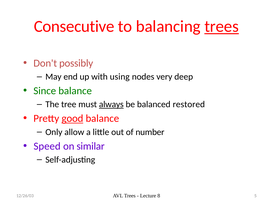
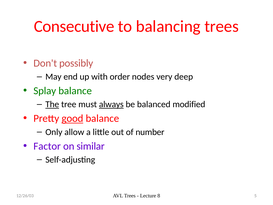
trees underline: present -> none (222, 26)
using: using -> order (120, 77)
Since: Since -> Splay (45, 91)
The underline: none -> present (52, 104)
restored: restored -> modified (189, 104)
Speed: Speed -> Factor (47, 146)
